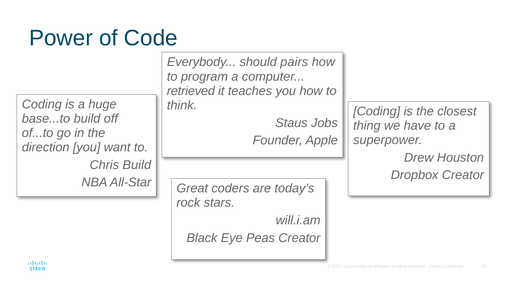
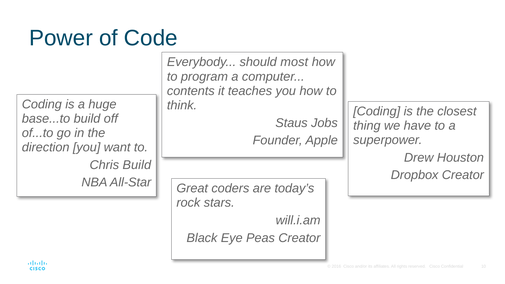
pairs: pairs -> most (294, 62)
retrieved: retrieved -> contents (191, 91)
